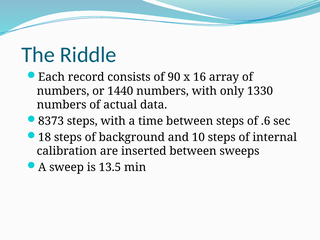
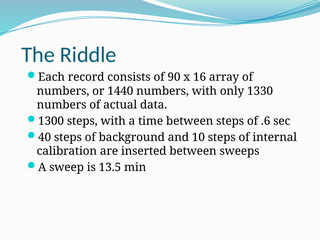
8373: 8373 -> 1300 (51, 121)
18: 18 -> 40 (45, 137)
